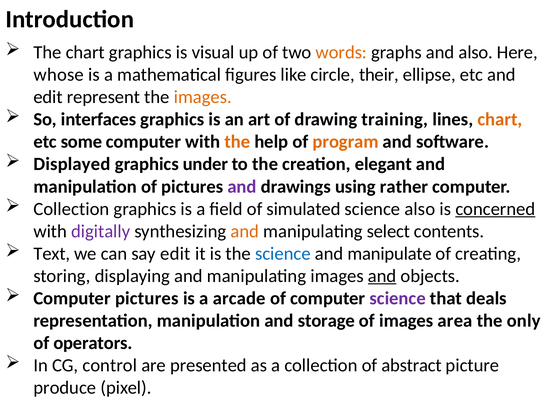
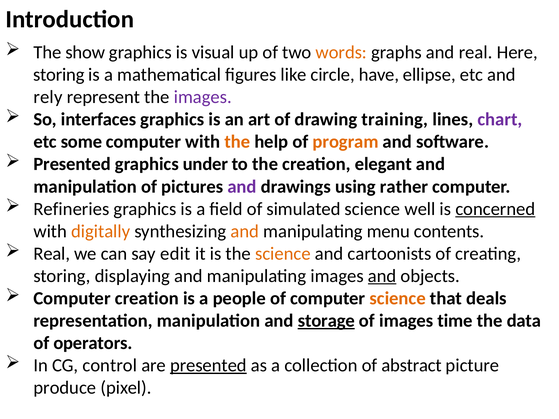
The chart: chart -> show (85, 52)
and also: also -> real (476, 52)
whose: whose -> storing (59, 75)
their: their -> have (379, 75)
edit: edit -> rely (48, 97)
images colour: orange -> purple (203, 97)
chart colour: orange -> purple (500, 120)
Displayed: Displayed -> Presented (72, 164)
Collection: Collection -> Refineries (71, 209)
science also: also -> well (420, 209)
digitally colour: purple -> orange (101, 231)
select: select -> menu (388, 231)
Text: Text -> Real (52, 254)
science colour: blue -> orange (283, 254)
manipulate: manipulate -> cartoonists (390, 254)
Computer pictures: pictures -> creation (147, 298)
arcade: arcade -> people (239, 298)
science colour: purple -> orange (398, 298)
storage underline: none -> present (326, 321)
area: area -> time (455, 321)
only: only -> data (524, 321)
presented underline: none -> present (208, 366)
